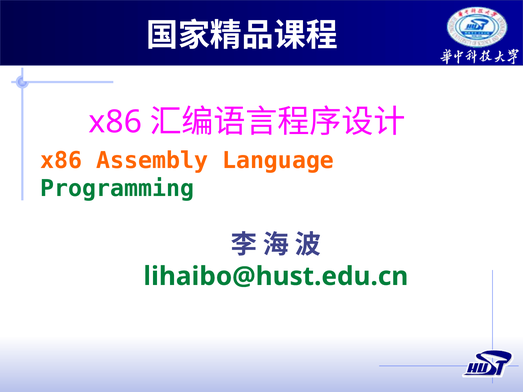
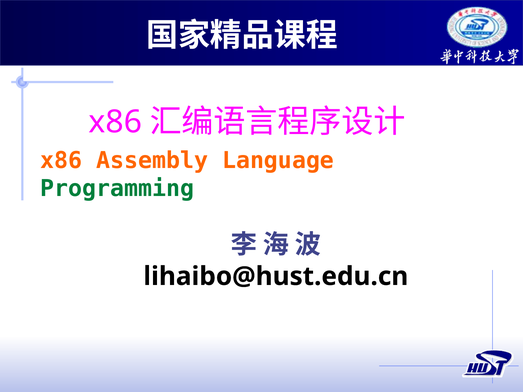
lihaibo@hust.edu.cn colour: green -> black (276, 277)
